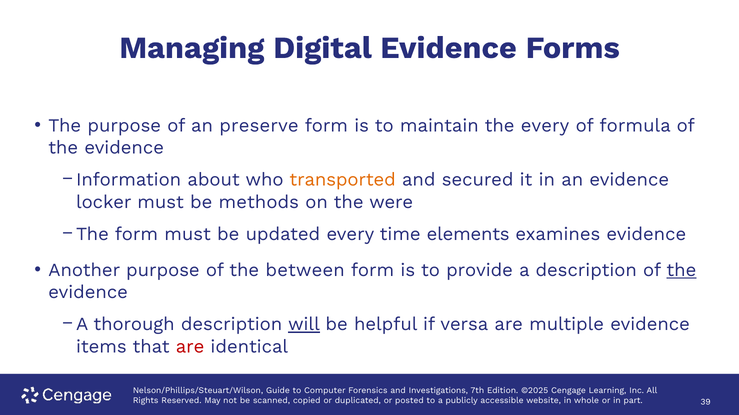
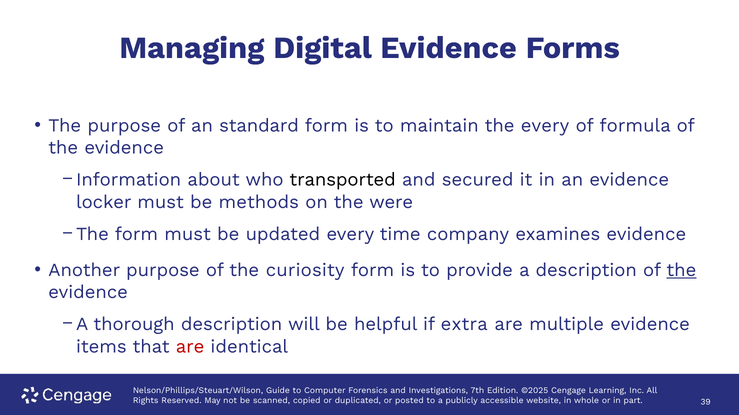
preserve: preserve -> standard (259, 126)
transported colour: orange -> black (343, 180)
elements: elements -> company (468, 234)
between: between -> curiosity (305, 270)
will underline: present -> none (304, 325)
versa: versa -> extra (464, 325)
